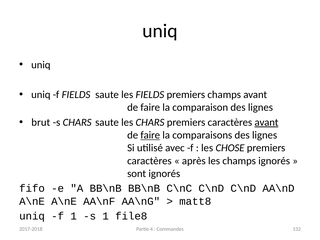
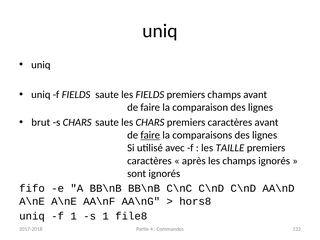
avant underline: present -> none (266, 122)
CHOSE: CHOSE -> TAILLE (230, 148)
matt8: matt8 -> hors8 (195, 201)
